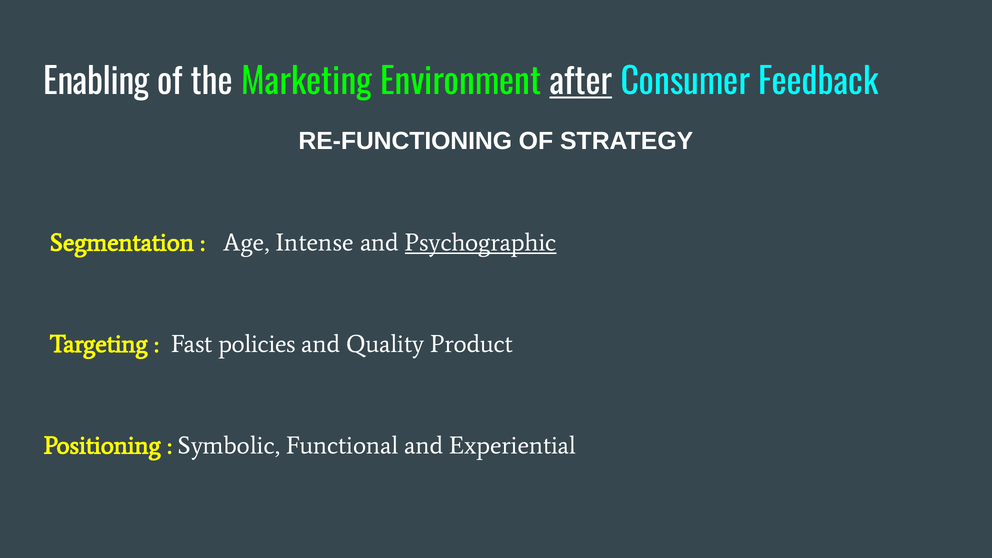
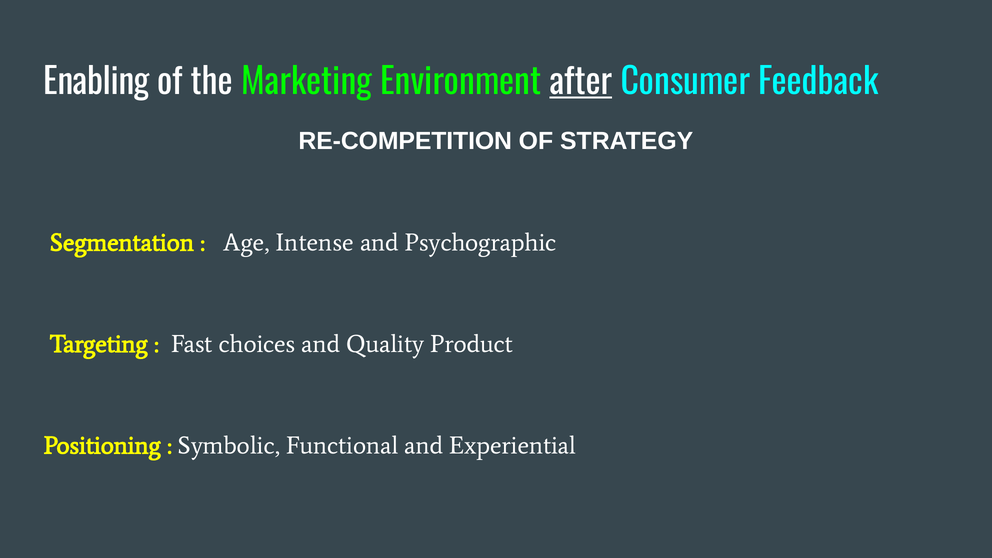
RE-FUNCTIONING: RE-FUNCTIONING -> RE-COMPETITION (405, 141)
Psychographic underline: present -> none (481, 242)
policies: policies -> choices (257, 344)
